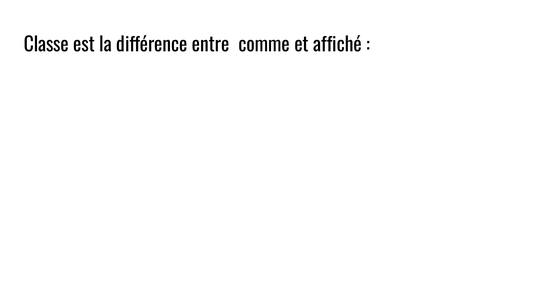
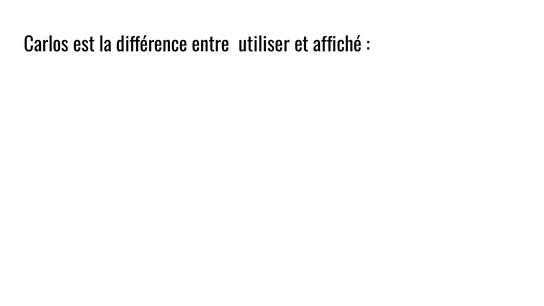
Classe: Classe -> Carlos (46, 45)
comme: comme -> utiliser (264, 45)
